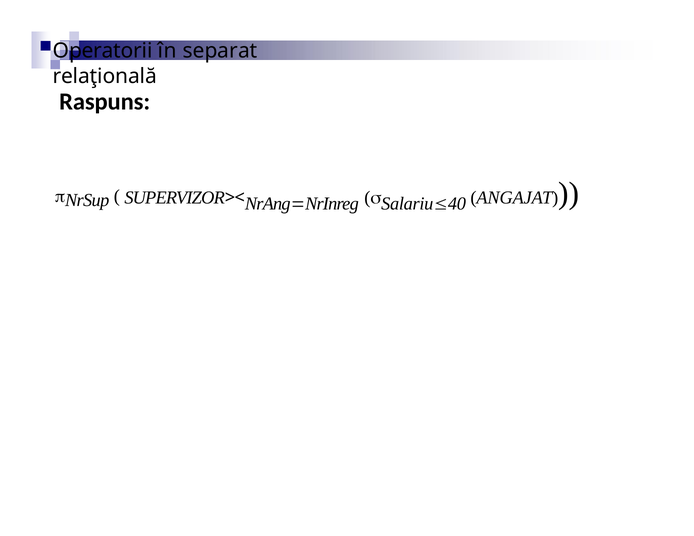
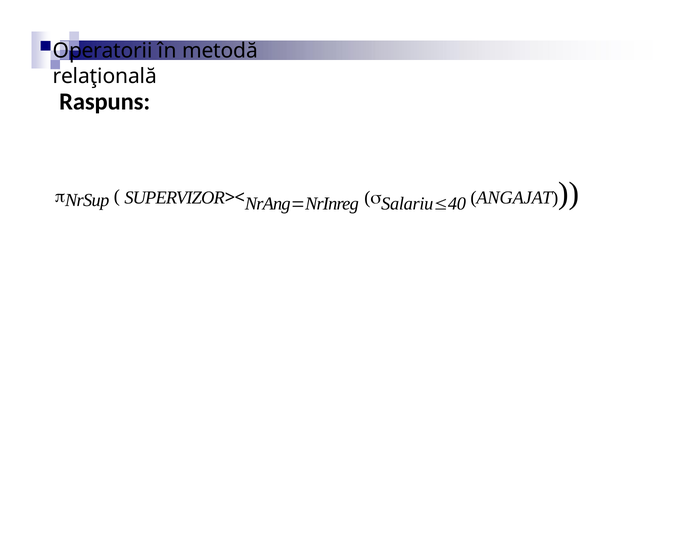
separat: separat -> metodă (220, 51)
